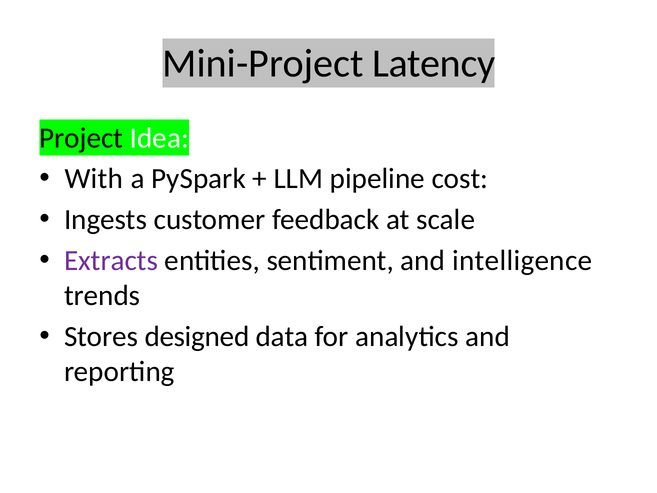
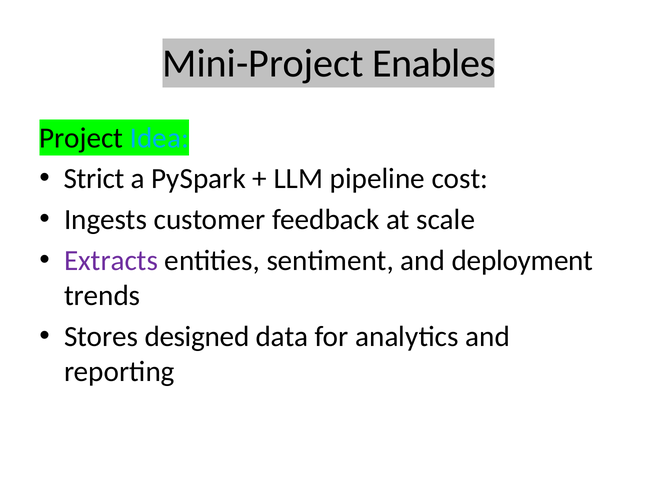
Latency: Latency -> Enables (434, 64)
Idea colour: white -> light blue (159, 138)
With: With -> Strict (94, 179)
intelligence: intelligence -> deployment (522, 261)
